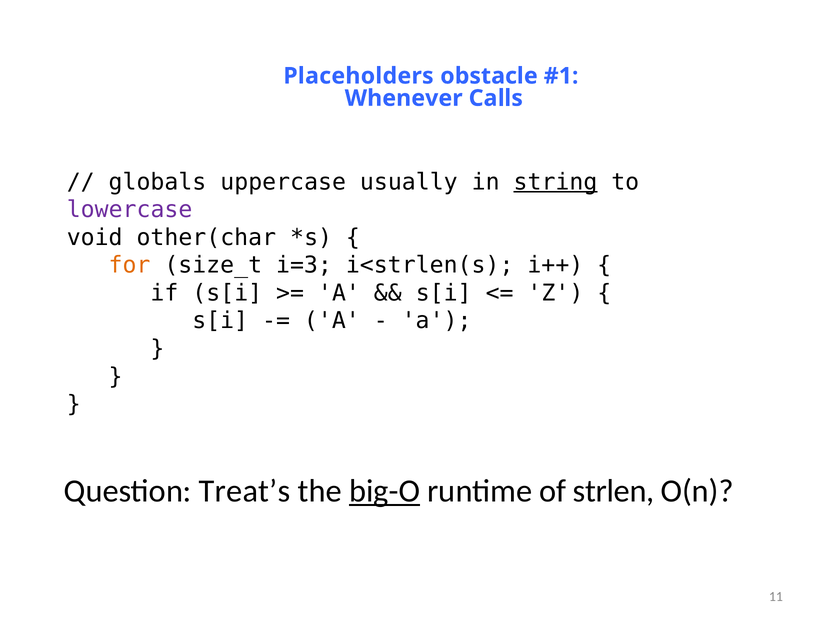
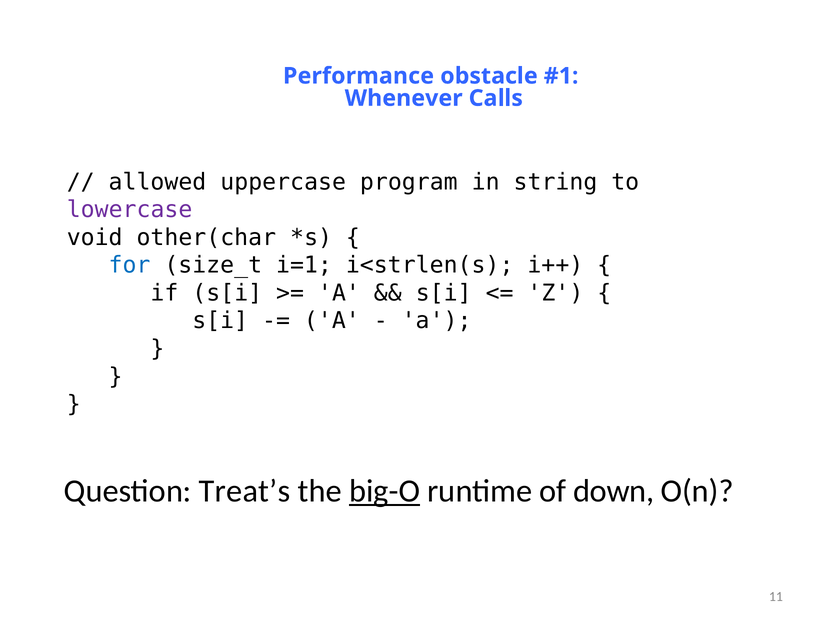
Placeholders: Placeholders -> Performance (359, 76)
globals: globals -> allowed (157, 182)
usually: usually -> program (409, 182)
string underline: present -> none (555, 182)
for colour: orange -> blue (129, 265)
i=3: i=3 -> i=1 (304, 265)
strlen: strlen -> down (614, 491)
